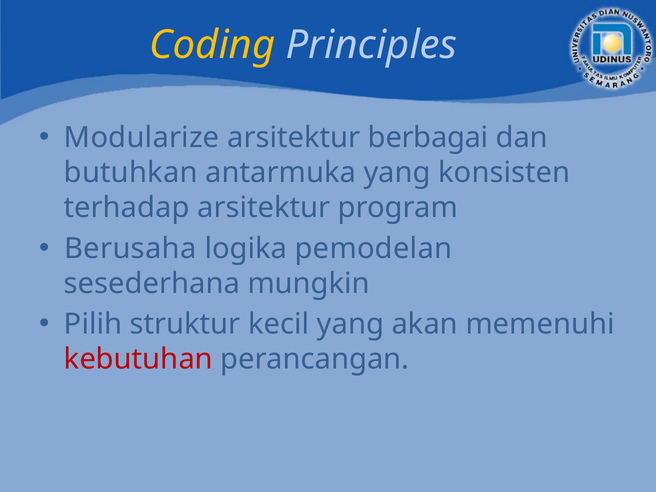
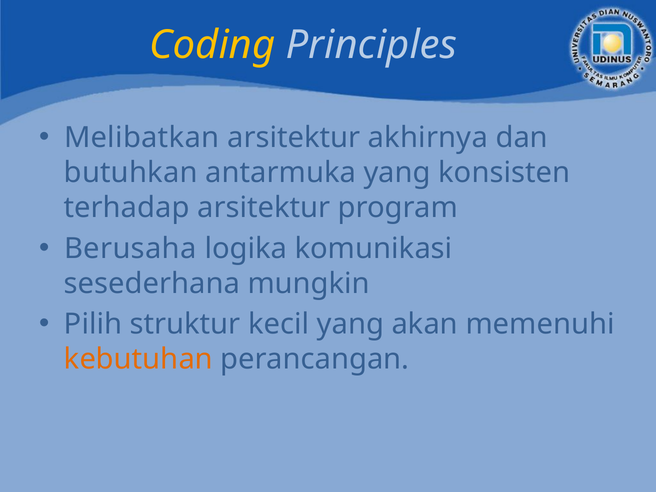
Modularize: Modularize -> Melibatkan (142, 138)
berbagai: berbagai -> akhirnya (428, 138)
pemodelan: pemodelan -> komunikasi (374, 248)
kebutuhan colour: red -> orange (138, 359)
